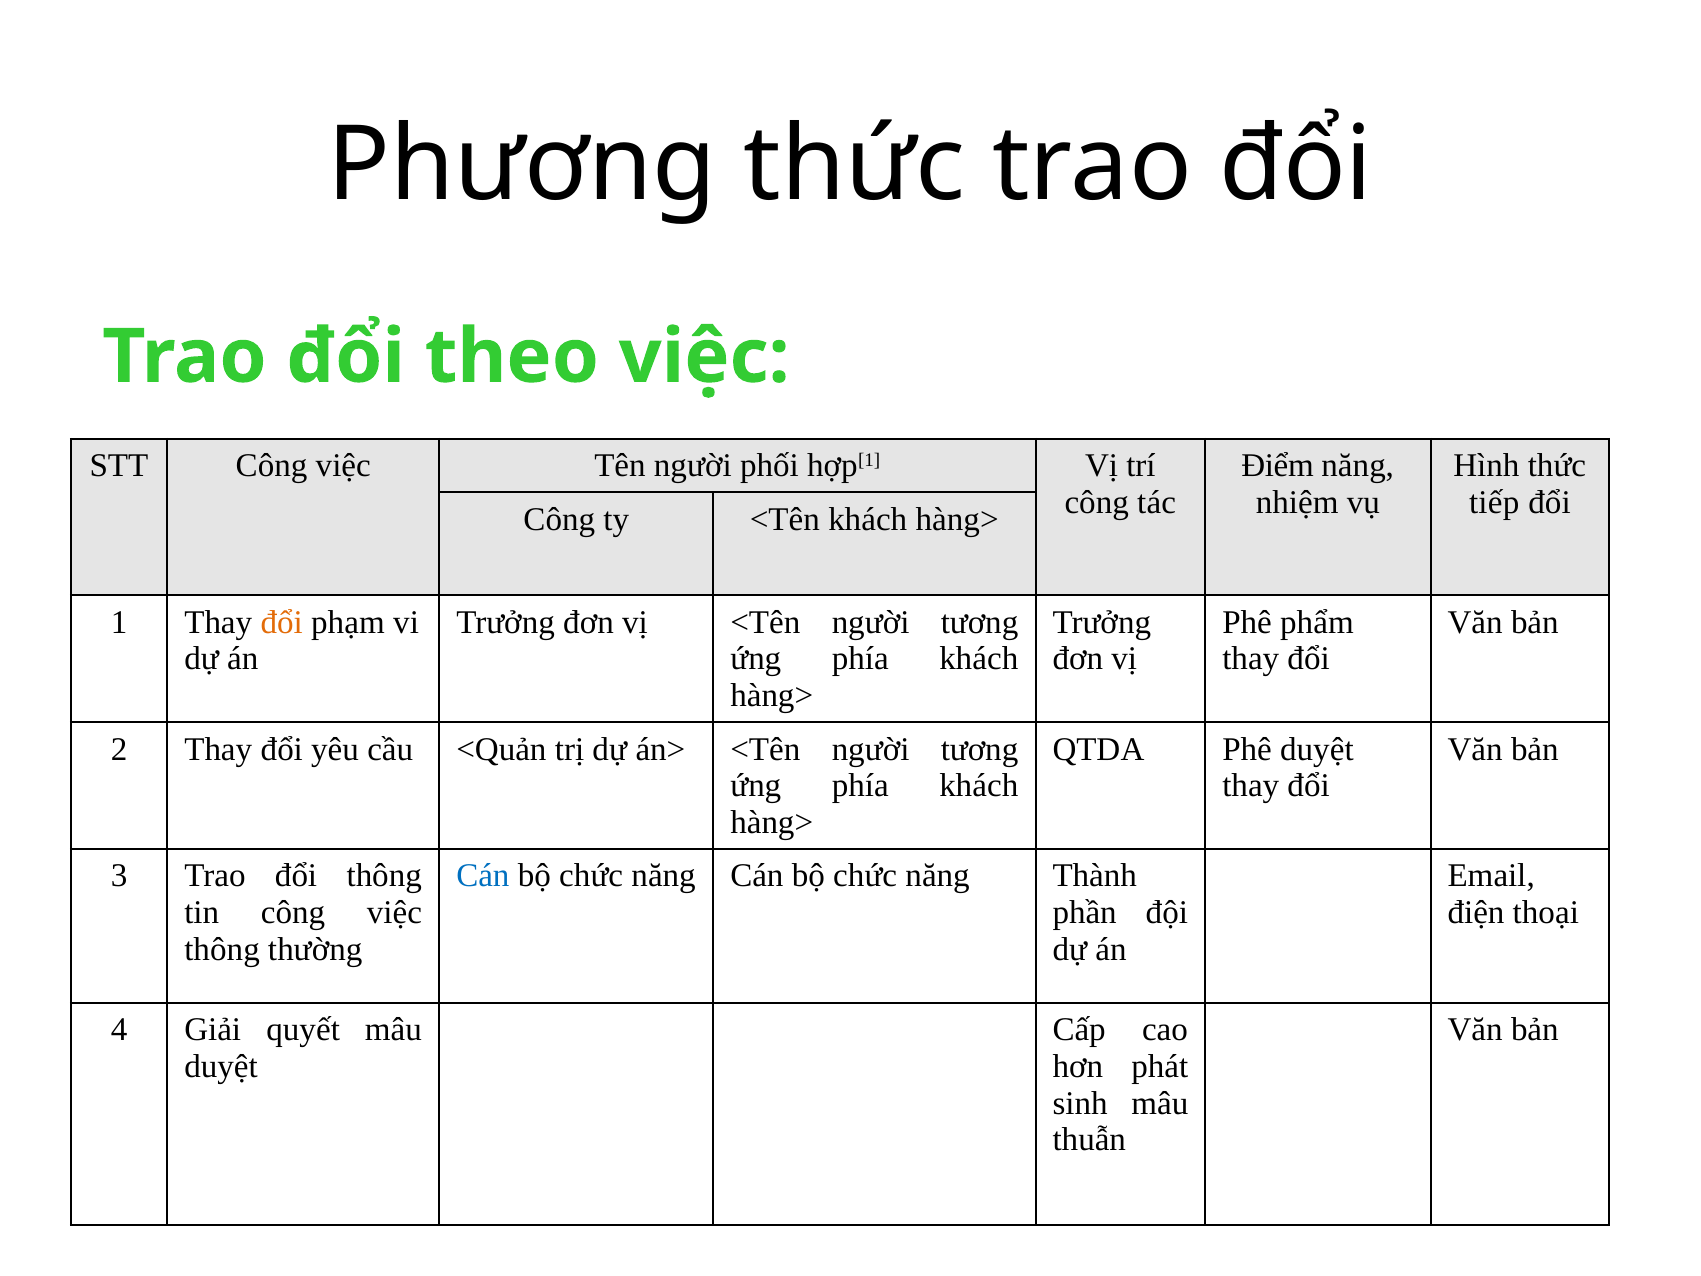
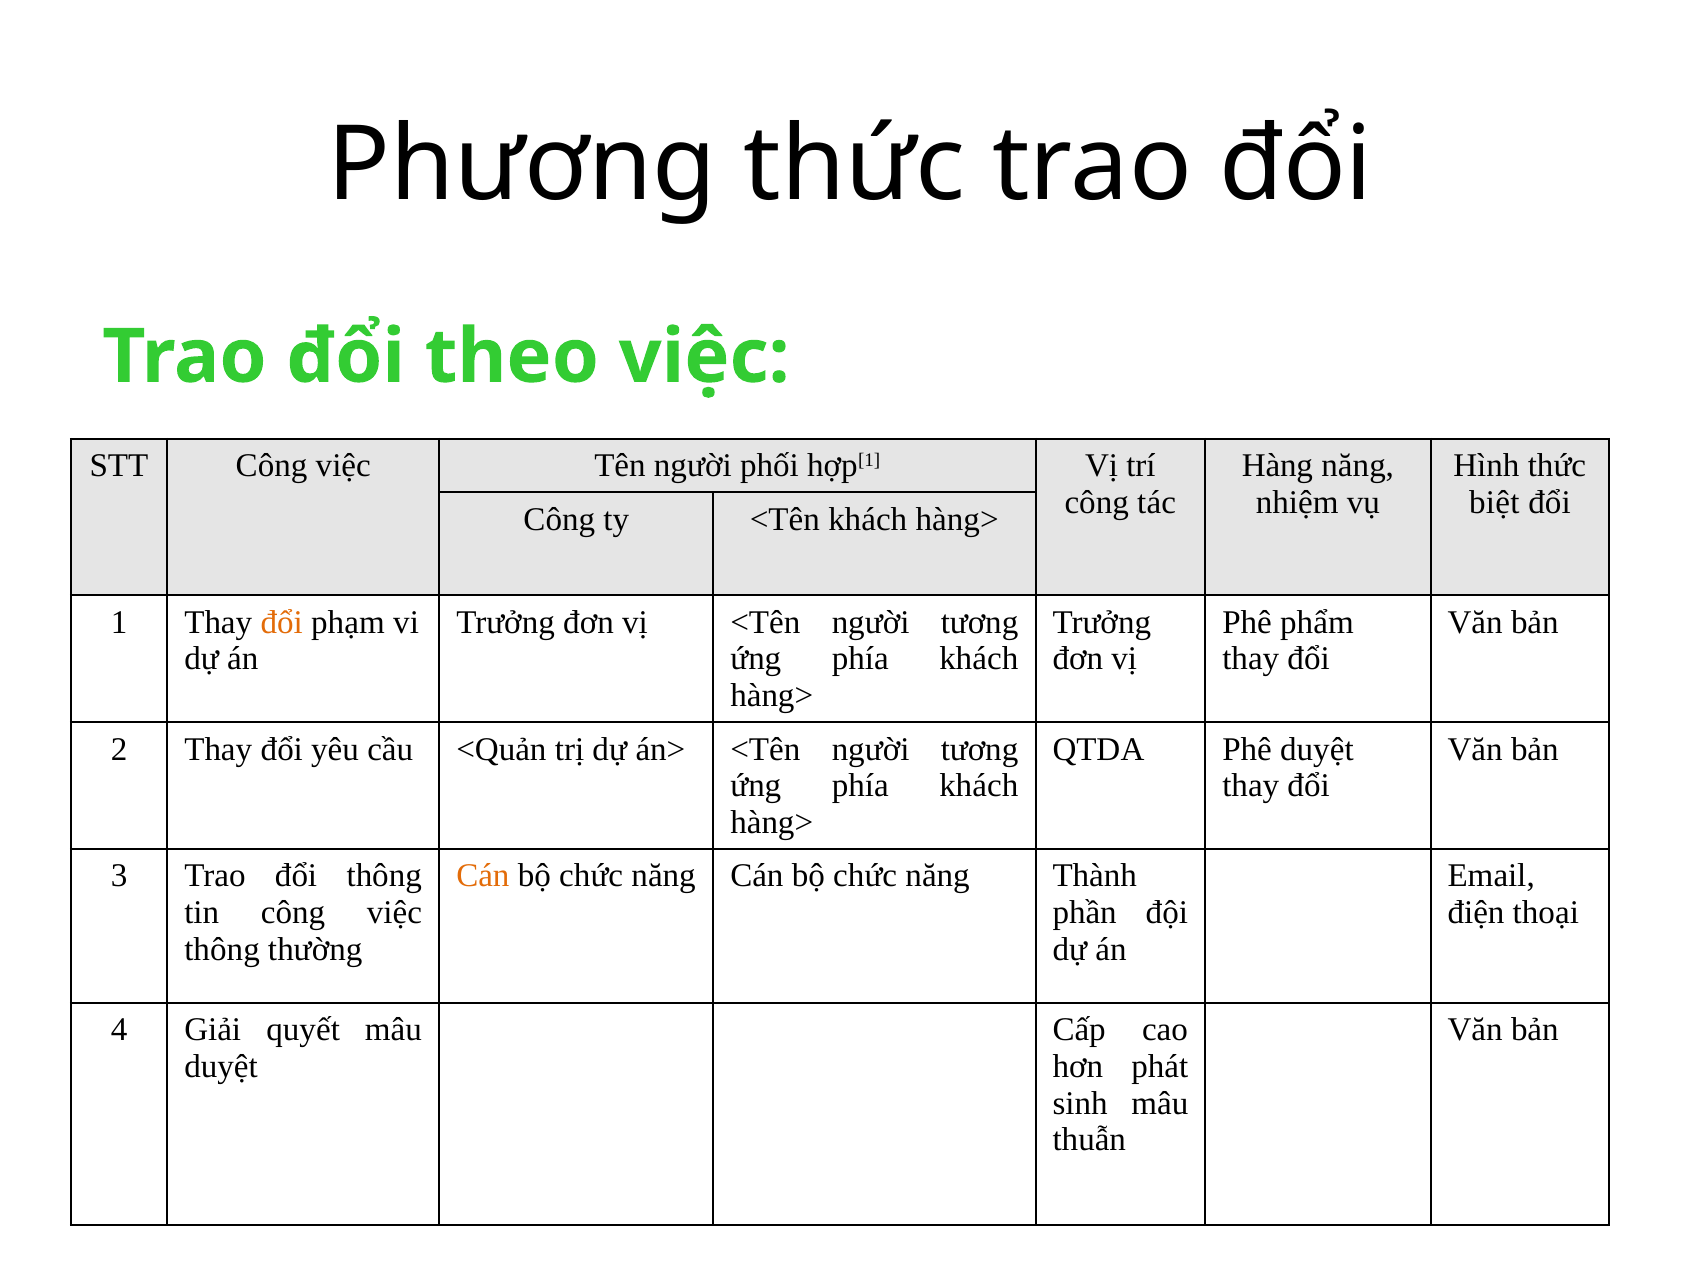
Điểm: Điểm -> Hàng (1277, 466)
tiếp: tiếp -> biệt (1494, 502)
Cán colour: blue -> orange (483, 876)
